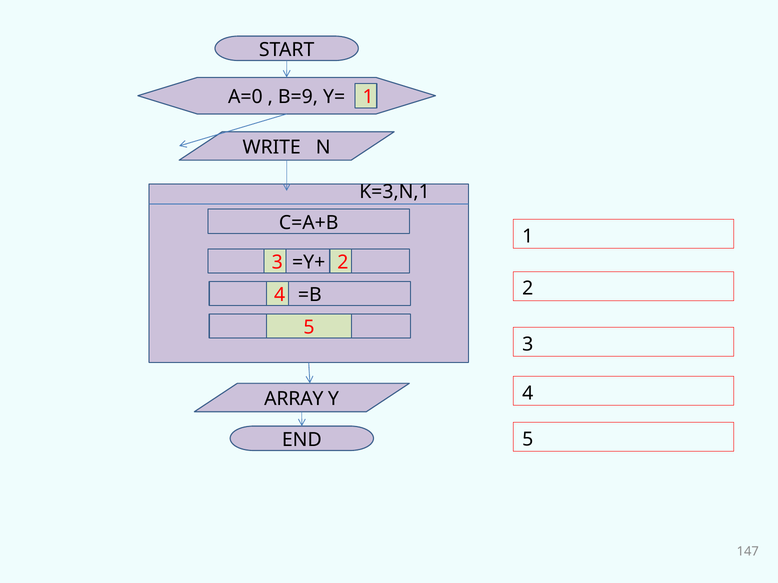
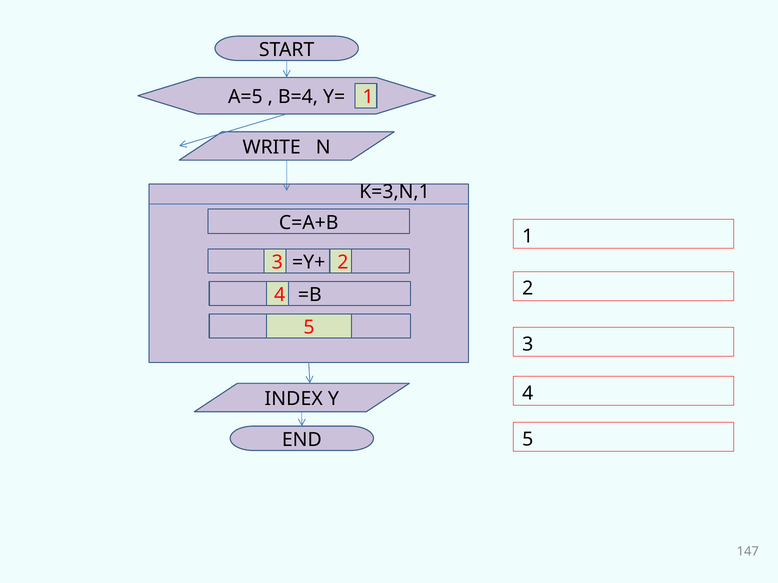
A=0: A=0 -> A=5 (245, 97)
B=9: B=9 -> B=4 (298, 97)
ARRAY: ARRAY -> INDEX (294, 399)
